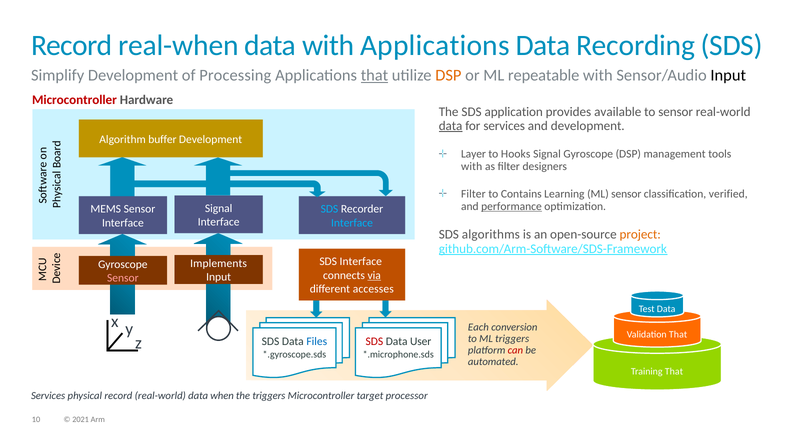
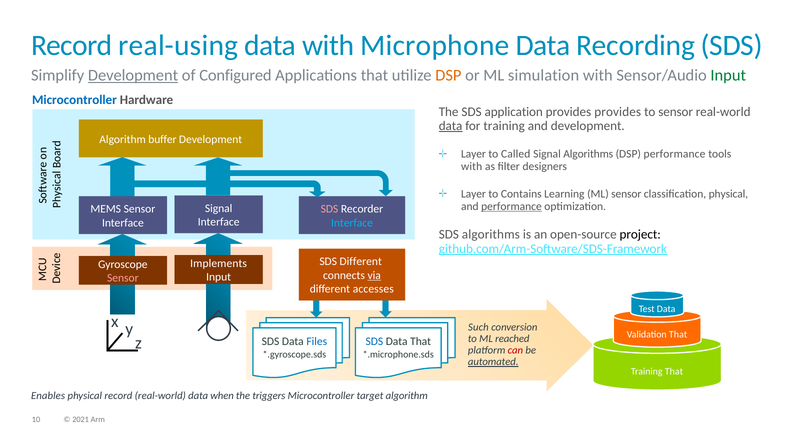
real-when: real-when -> real-using (178, 45)
with Applications: Applications -> Microphone (435, 45)
Development underline: none -> present (133, 75)
Processing: Processing -> Configured (235, 75)
that underline: present -> none (374, 75)
repeatable: repeatable -> simulation (544, 75)
Input colour: black -> green (728, 75)
Microcontroller colour: red -> blue (74, 100)
provides available: available -> provides (618, 112)
for services: services -> training (504, 126)
Hooks: Hooks -> Called (516, 154)
Signal Gyroscope: Gyroscope -> Algorithms (588, 154)
DSP management: management -> performance (675, 154)
Filter: Filter -> Layer (473, 194)
classification verified: verified -> physical (728, 194)
SDS colour: light blue -> pink (329, 209)
project colour: orange -> black (640, 234)
SDS Interface: Interface -> Different (361, 261)
Each: Each -> Such (478, 327)
ML triggers: triggers -> reached (512, 339)
SDS colour: red -> blue (374, 341)
Data User: User -> That (421, 341)
automated underline: none -> present (493, 362)
Services: Services -> Enables (48, 396)
target processor: processor -> algorithm (407, 396)
